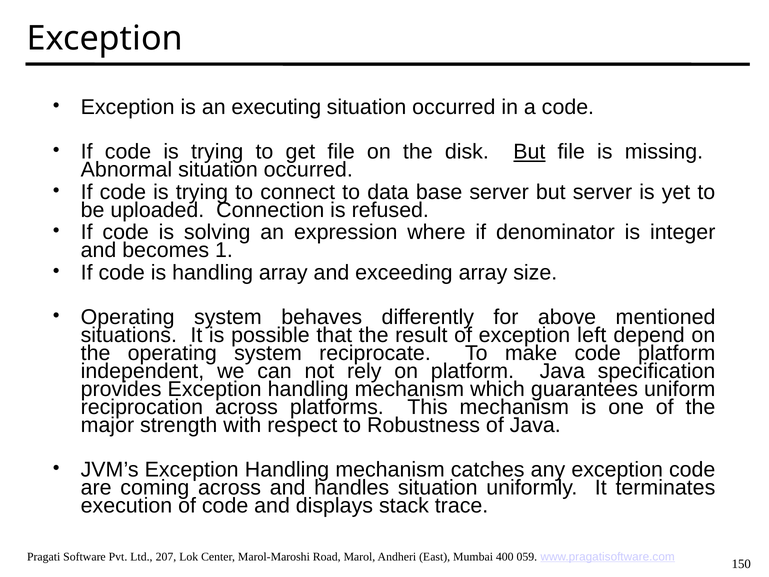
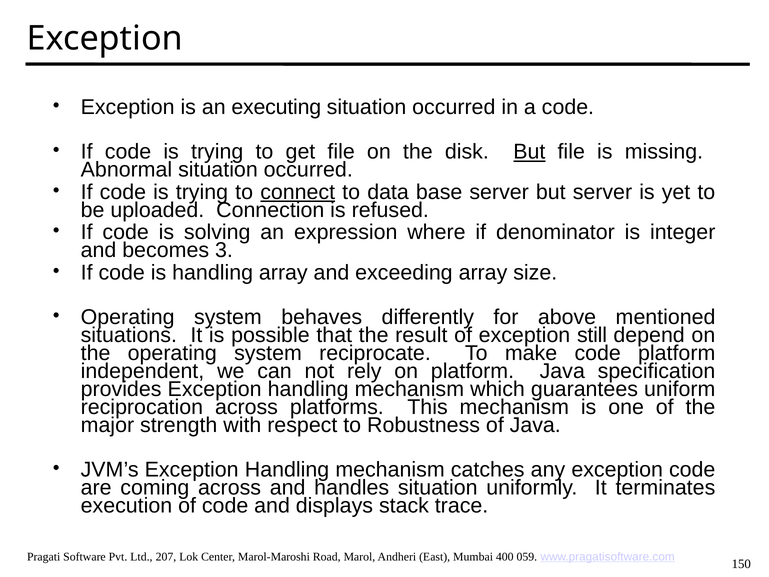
connect underline: none -> present (298, 192)
1: 1 -> 3 (224, 250)
left: left -> still (592, 335)
